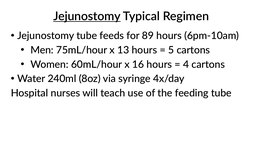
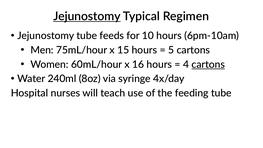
89: 89 -> 10 (148, 36)
13: 13 -> 15 (123, 50)
cartons underline: none -> present (208, 64)
